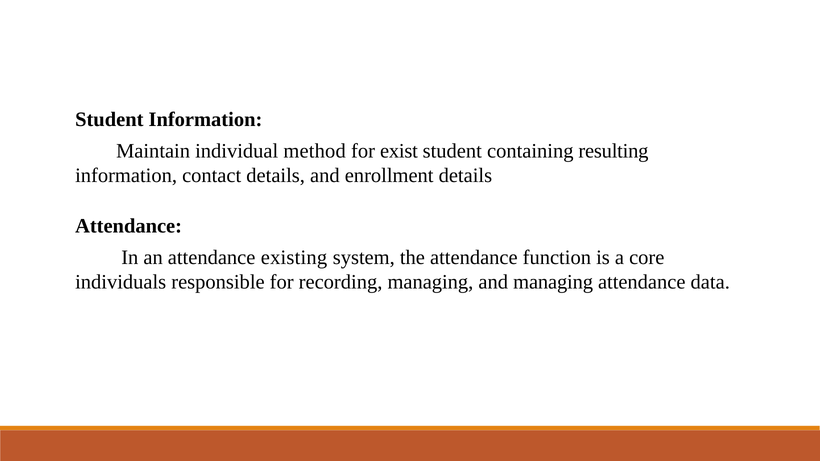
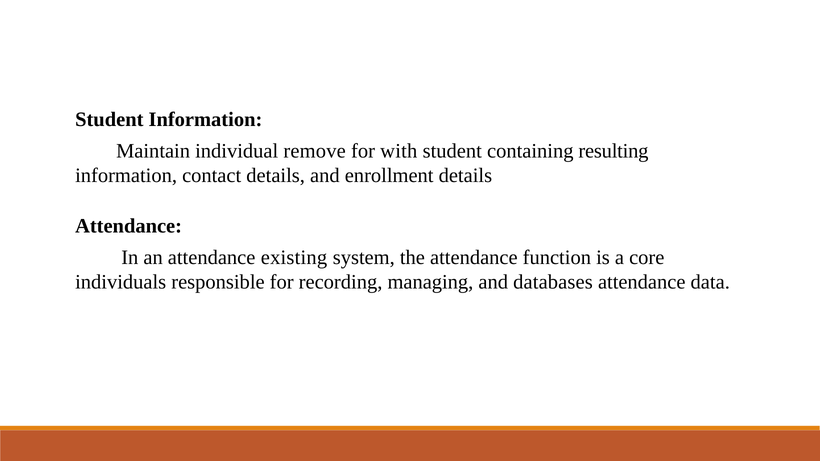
method: method -> remove (315, 151)
exist: exist -> with (399, 151)
and managing: managing -> databases (553, 282)
